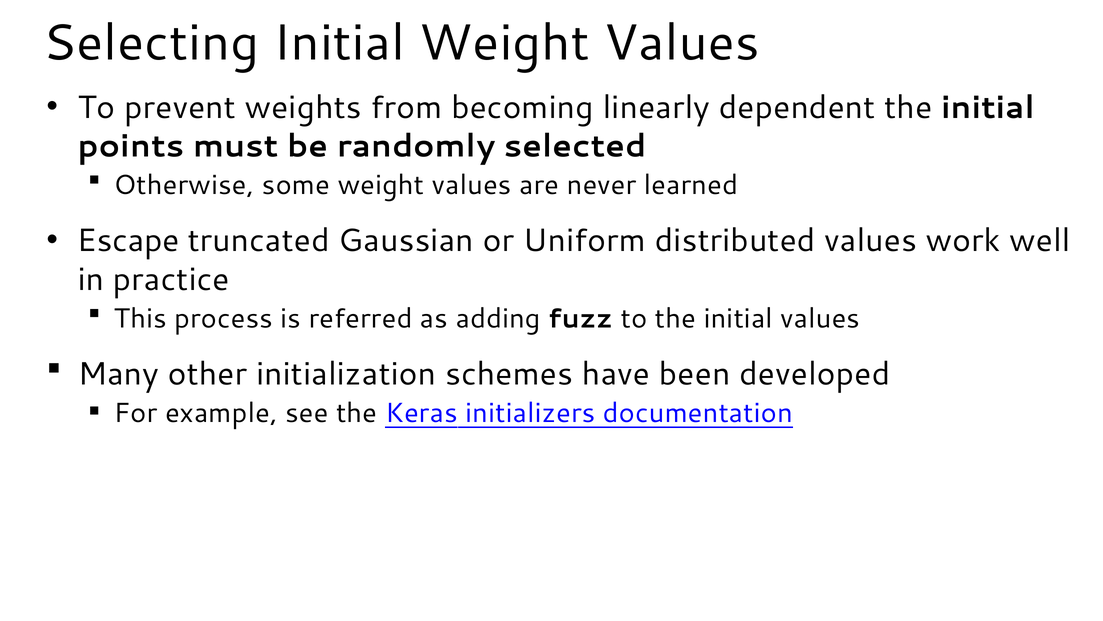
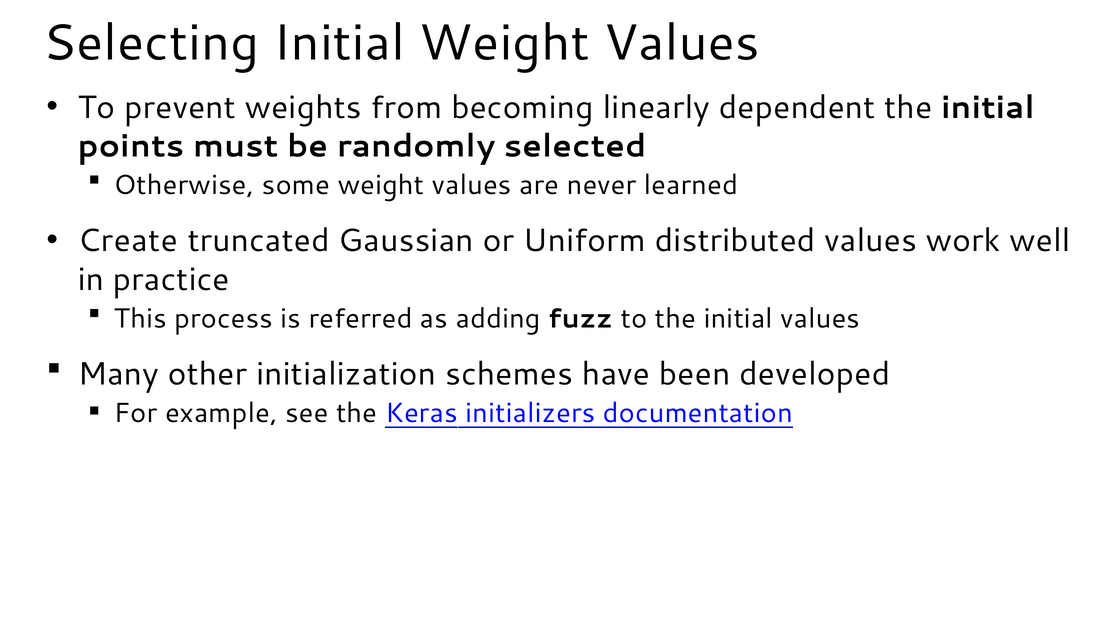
Escape: Escape -> Create (128, 241)
